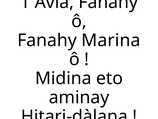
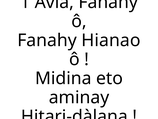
Marina: Marina -> Hianao (111, 40)
